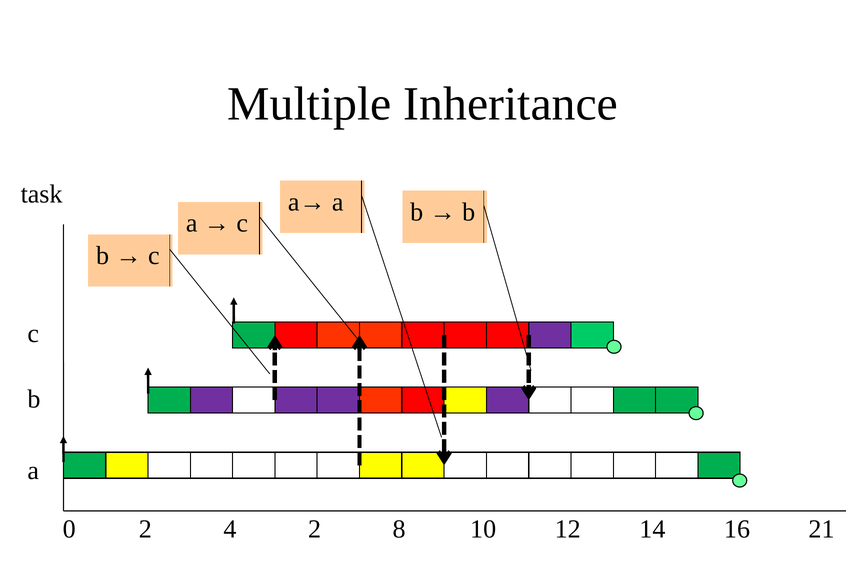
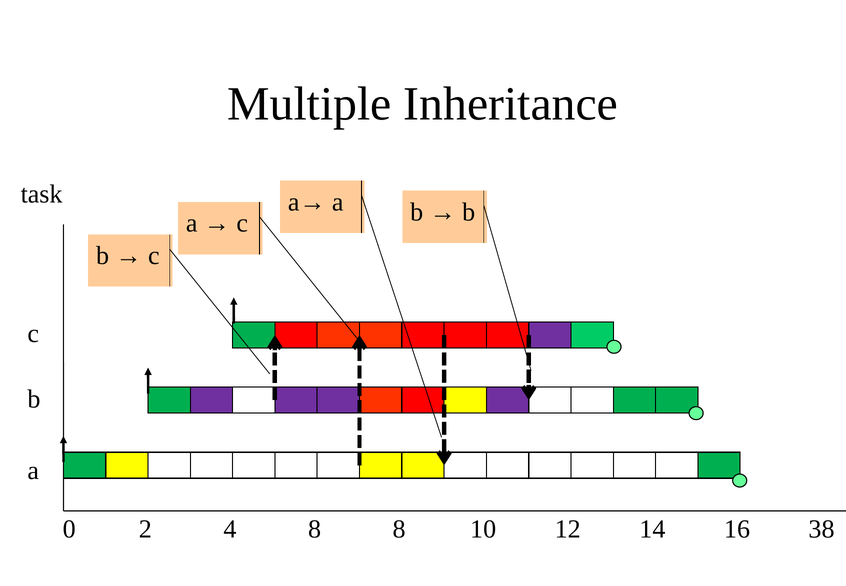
4 2: 2 -> 8 (315, 529)
21: 21 -> 38 (822, 529)
